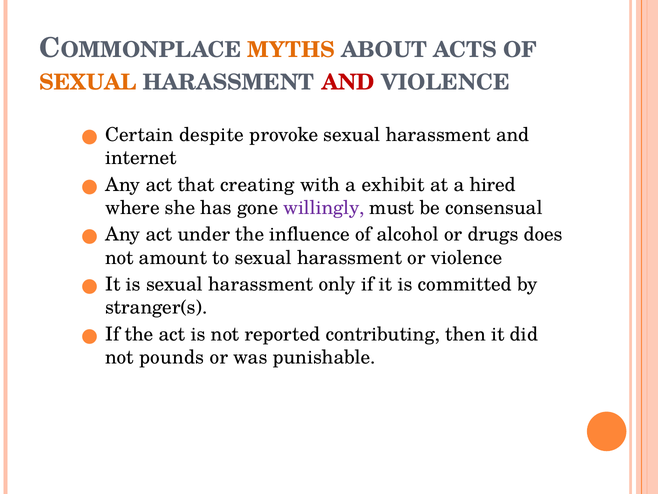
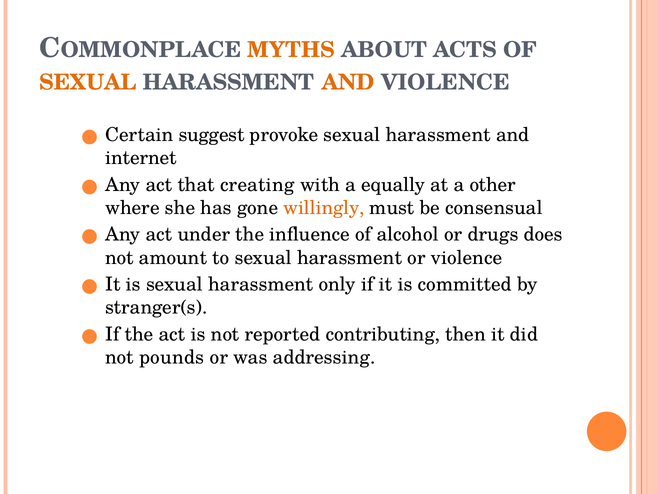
AND colour: red -> orange (348, 83)
despite: despite -> suggest (212, 135)
exhibit: exhibit -> equally (393, 184)
hired: hired -> other (493, 184)
willingly colour: purple -> orange (324, 208)
punishable: punishable -> addressing (324, 357)
